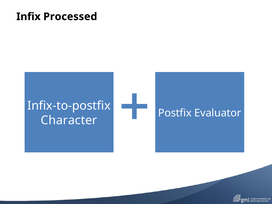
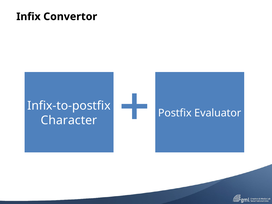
Processed: Processed -> Convertor (70, 17)
